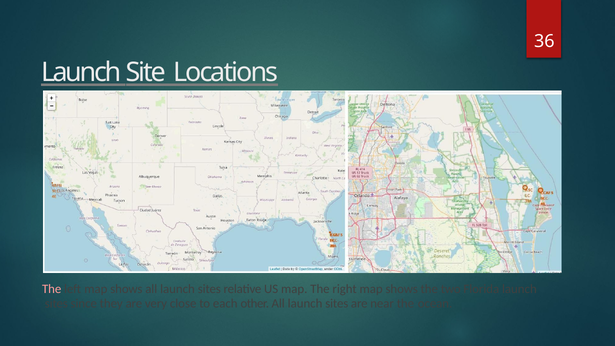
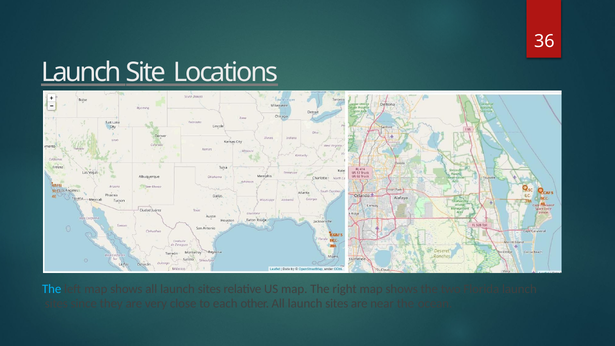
The colour: pink -> light blue (52, 289)
